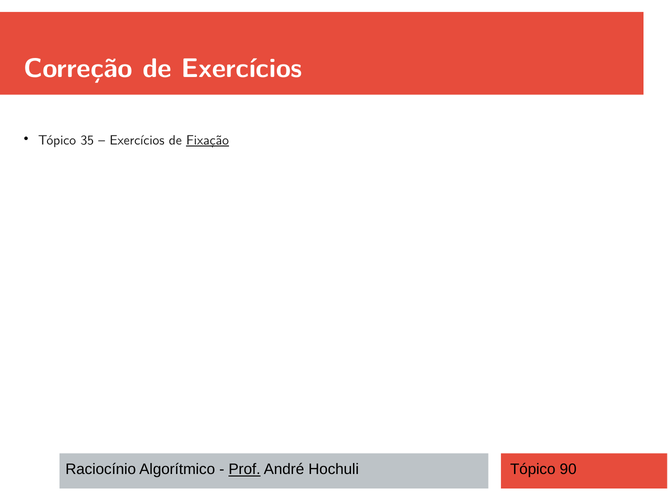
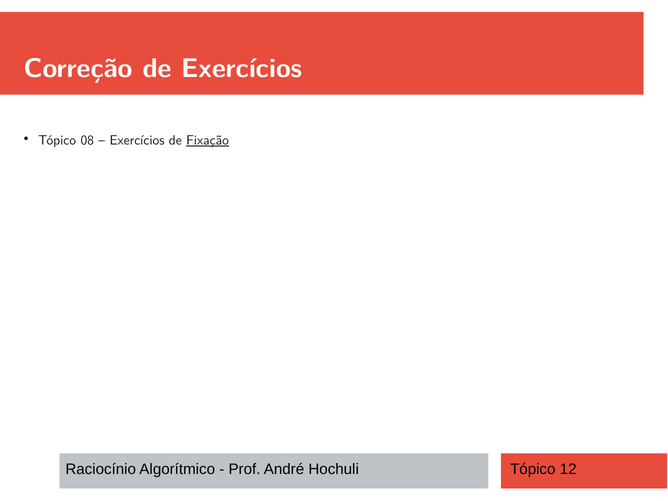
35: 35 -> 08 (87, 140)
Prof underline: present -> none (244, 469)
90: 90 -> 12 (568, 469)
